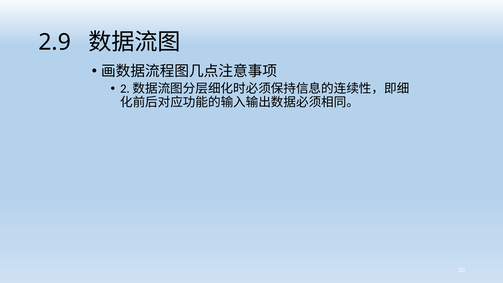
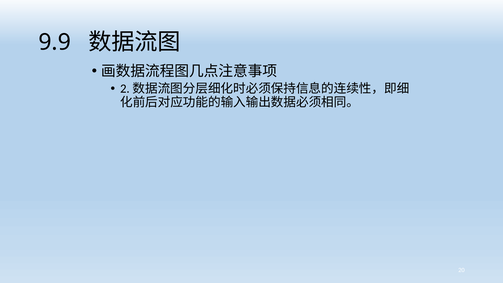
2.9: 2.9 -> 9.9 (55, 42)
